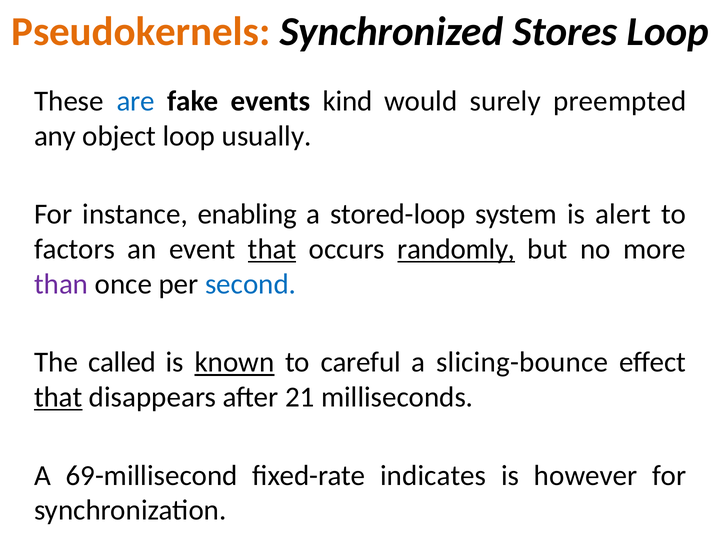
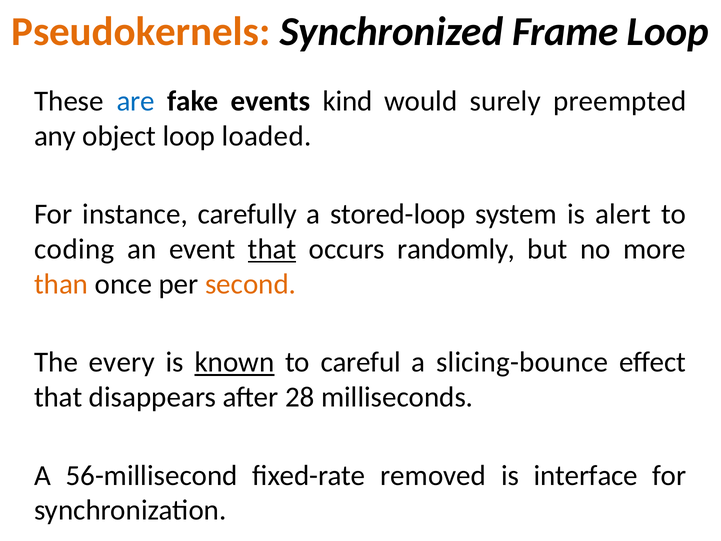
Stores: Stores -> Frame (565, 32)
usually: usually -> loaded (267, 136)
enabling: enabling -> carefully (247, 214)
factors: factors -> coding (74, 249)
randomly underline: present -> none (456, 249)
than colour: purple -> orange (61, 284)
second colour: blue -> orange (251, 284)
called: called -> every (122, 362)
that underline: present -> none (58, 397)
21: 21 -> 28 (300, 397)
69-millisecond: 69-millisecond -> 56-millisecond (152, 475)
indicates: indicates -> removed (433, 475)
however: however -> interface (586, 475)
